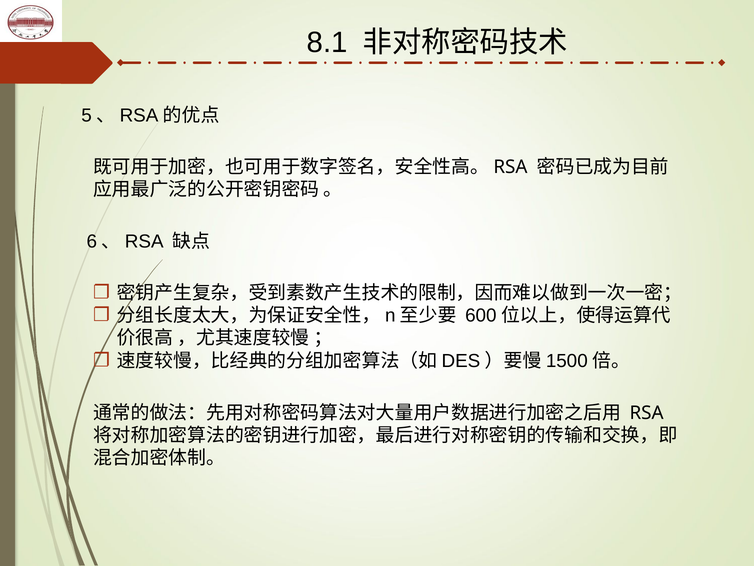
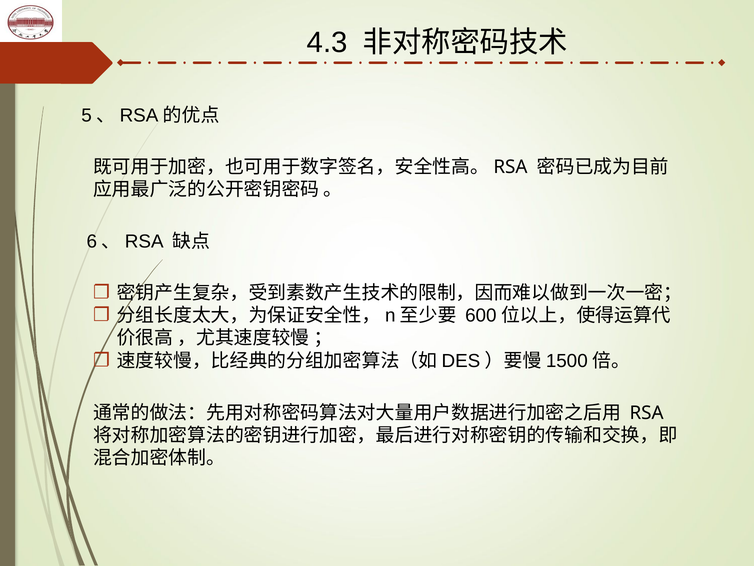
8.1: 8.1 -> 4.3 (327, 42)
